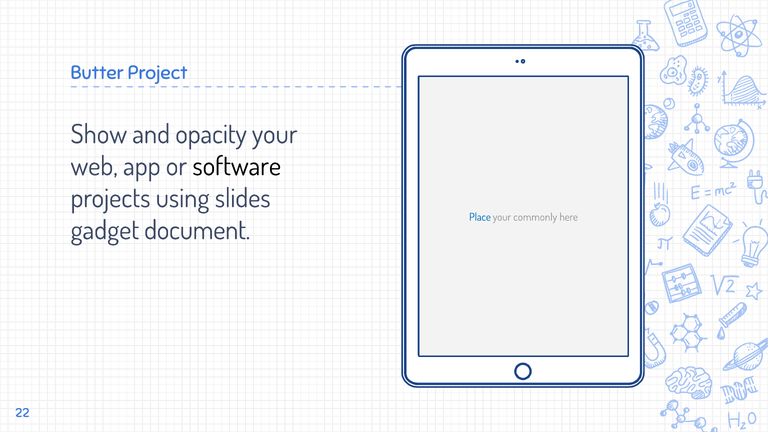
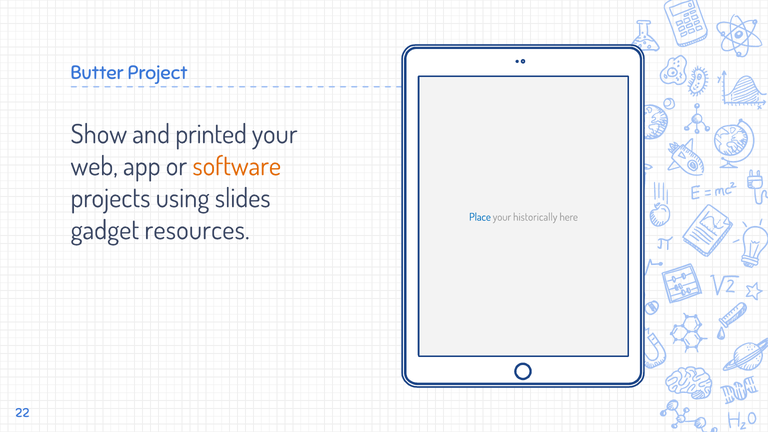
opacity: opacity -> printed (211, 134)
software colour: black -> orange (237, 166)
commonly: commonly -> historically (535, 217)
document: document -> resources (197, 230)
